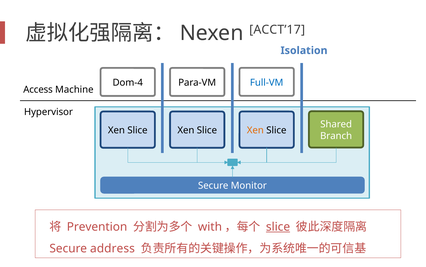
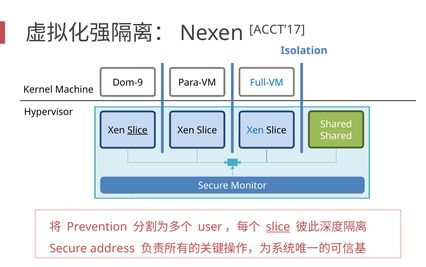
Dom-4: Dom-4 -> Dom-9 (128, 82)
Access: Access -> Kernel (38, 90)
Slice underline: none -> present (137, 130)
Xen colour: orange -> blue (255, 130)
Branch: Branch -> Shared (336, 135)
with: with -> user (210, 226)
